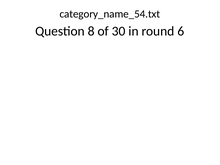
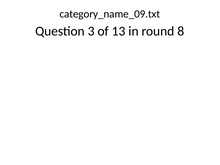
category_name_54.txt: category_name_54.txt -> category_name_09.txt (110, 14)
8: 8 -> 3 (91, 31)
30: 30 -> 13 (119, 31)
6: 6 -> 8 (181, 31)
